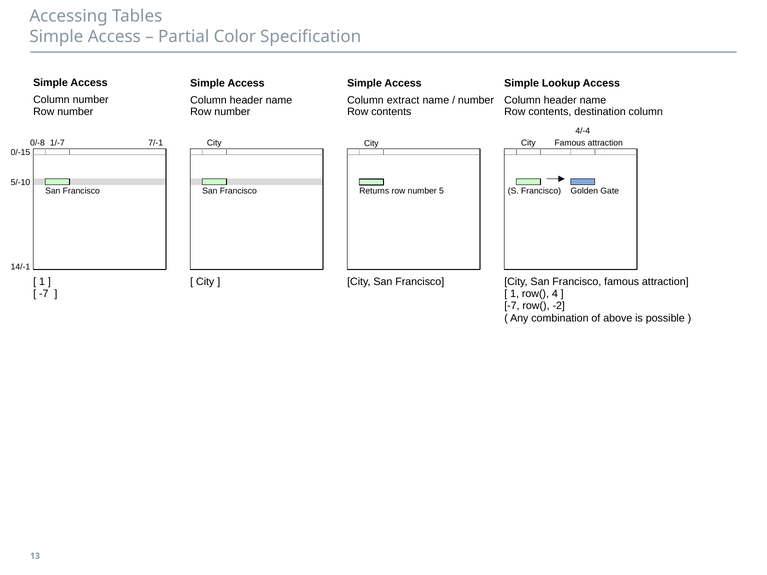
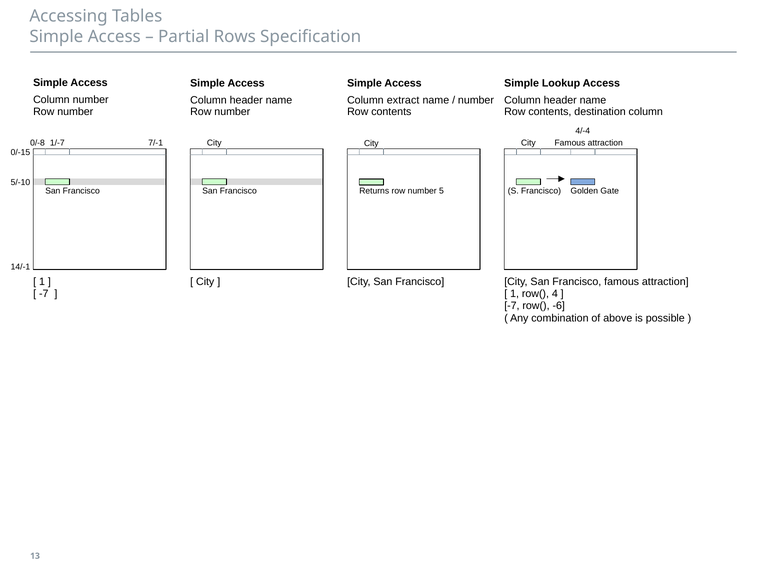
Color: Color -> Rows (235, 36)
-2: -2 -> -6 (559, 306)
